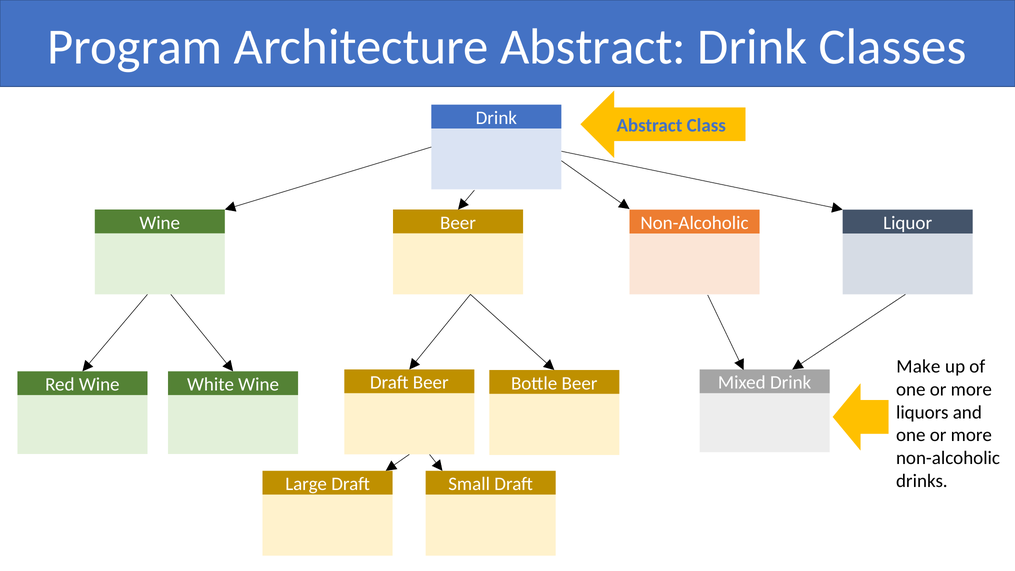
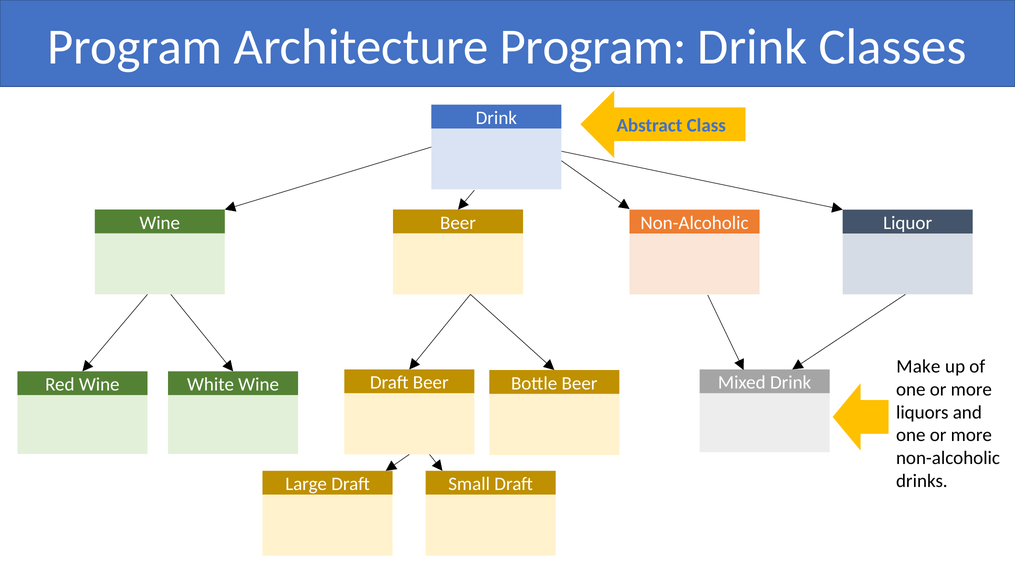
Architecture Abstract: Abstract -> Program (593, 47)
